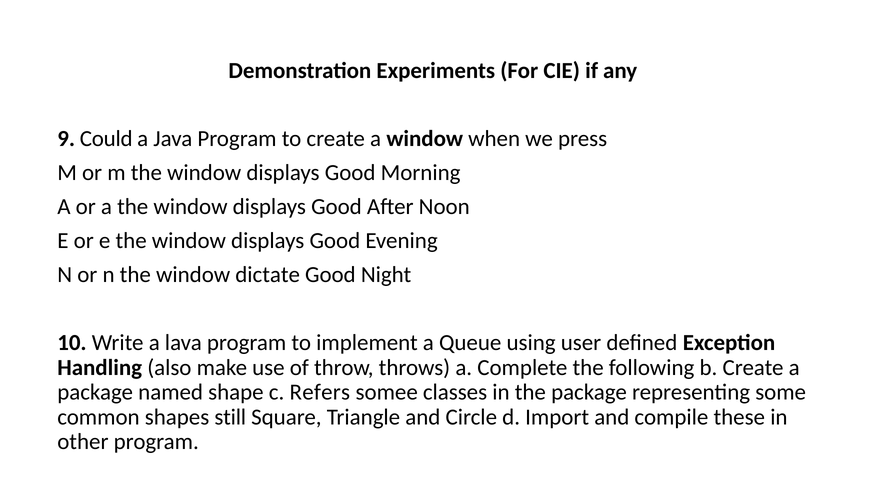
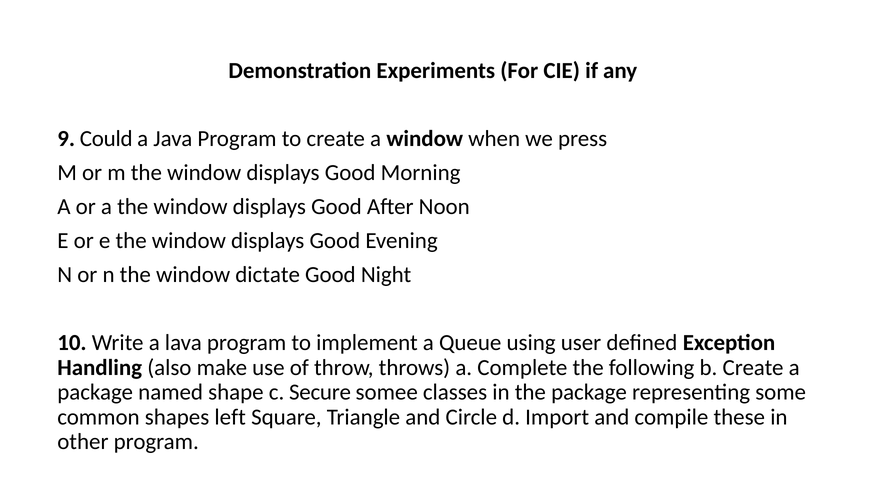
Refers: Refers -> Secure (320, 392)
still: still -> left (230, 417)
